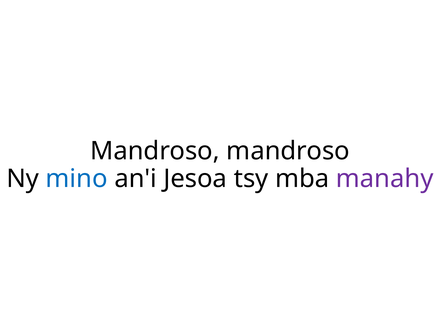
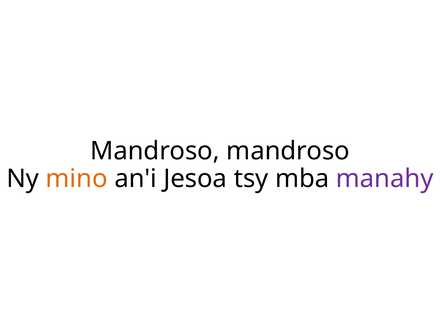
mino colour: blue -> orange (77, 179)
